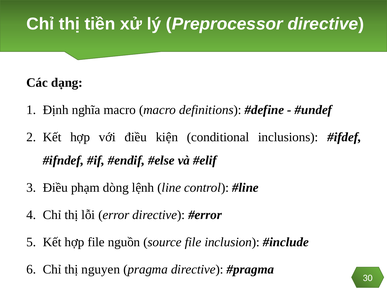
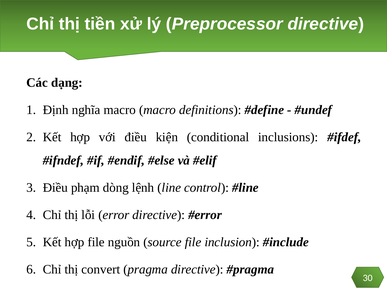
nguyen: nguyen -> convert (101, 270)
